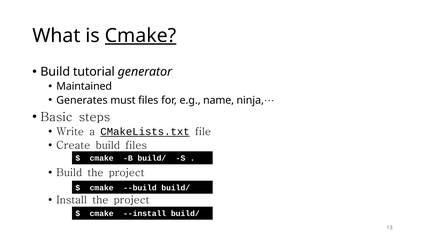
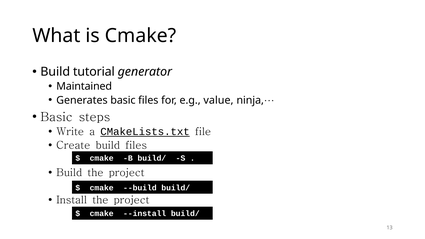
Cmake underline: present -> none (141, 36)
Generates must: must -> basic (123, 100)
name: name -> value (218, 100)
